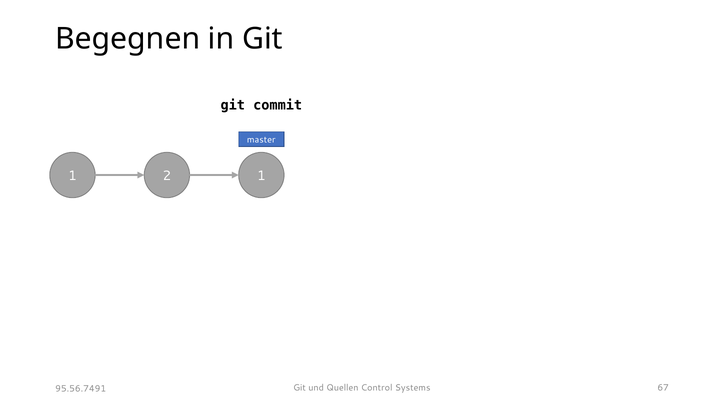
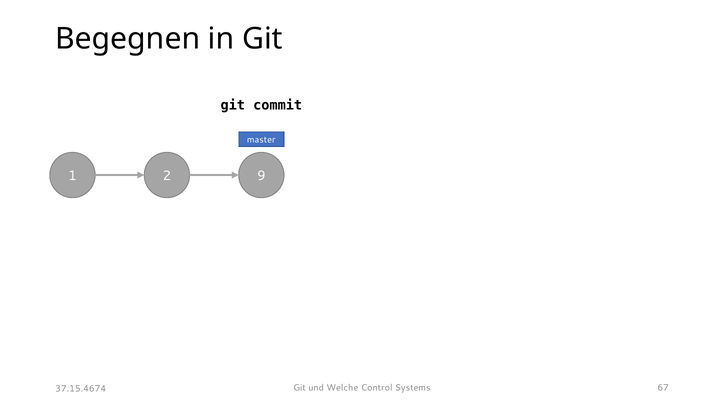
2 1: 1 -> 9 (261, 176)
Quellen: Quellen -> Welche (342, 388)
95.56.7491: 95.56.7491 -> 37.15.4674 (81, 389)
